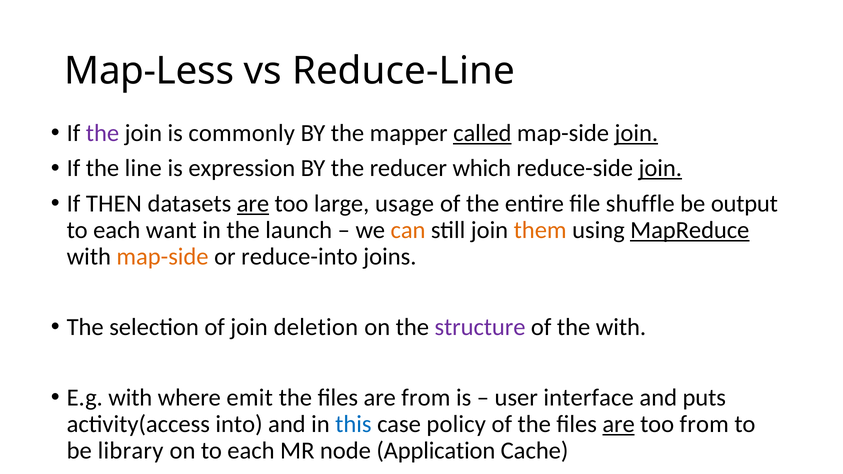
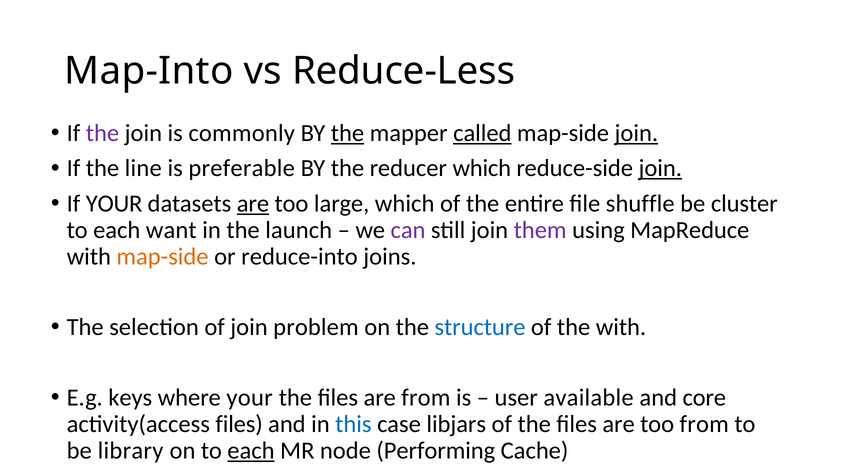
Map-Less: Map-Less -> Map-Into (149, 71)
Reduce-Line: Reduce-Line -> Reduce-Less (404, 71)
the underline: none -> present (347, 133)
expression: expression -> preferable (242, 168)
If THEN: THEN -> YOUR (114, 204)
large usage: usage -> which (405, 204)
output: output -> cluster (744, 204)
can colour: orange -> purple (408, 230)
them colour: orange -> purple (540, 230)
MapReduce underline: present -> none (690, 230)
deletion: deletion -> problem (316, 327)
structure colour: purple -> blue (480, 327)
E.g with: with -> keys (130, 398)
where emit: emit -> your (250, 398)
interface: interface -> available (589, 398)
puts: puts -> core (704, 398)
activity(access into: into -> files (239, 424)
policy: policy -> libjars (456, 424)
are underline: present -> none (619, 424)
each underline: none -> present (251, 451)
Application: Application -> Performing (436, 451)
